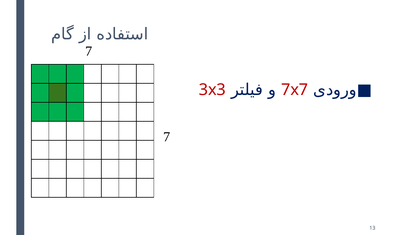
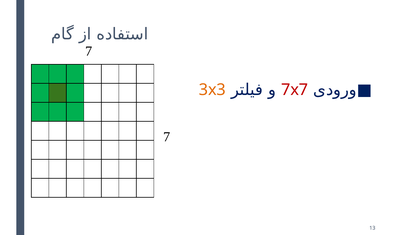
3x3 colour: red -> orange (212, 90)
